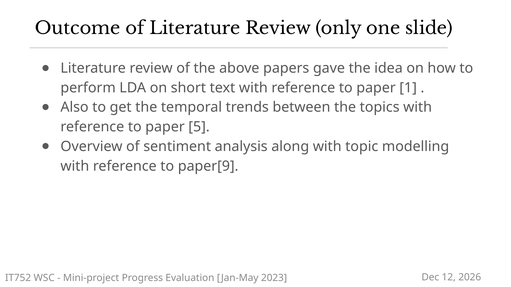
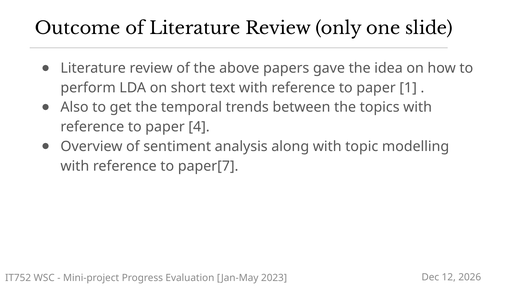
5: 5 -> 4 (199, 127)
paper[9: paper[9 -> paper[7 (208, 166)
